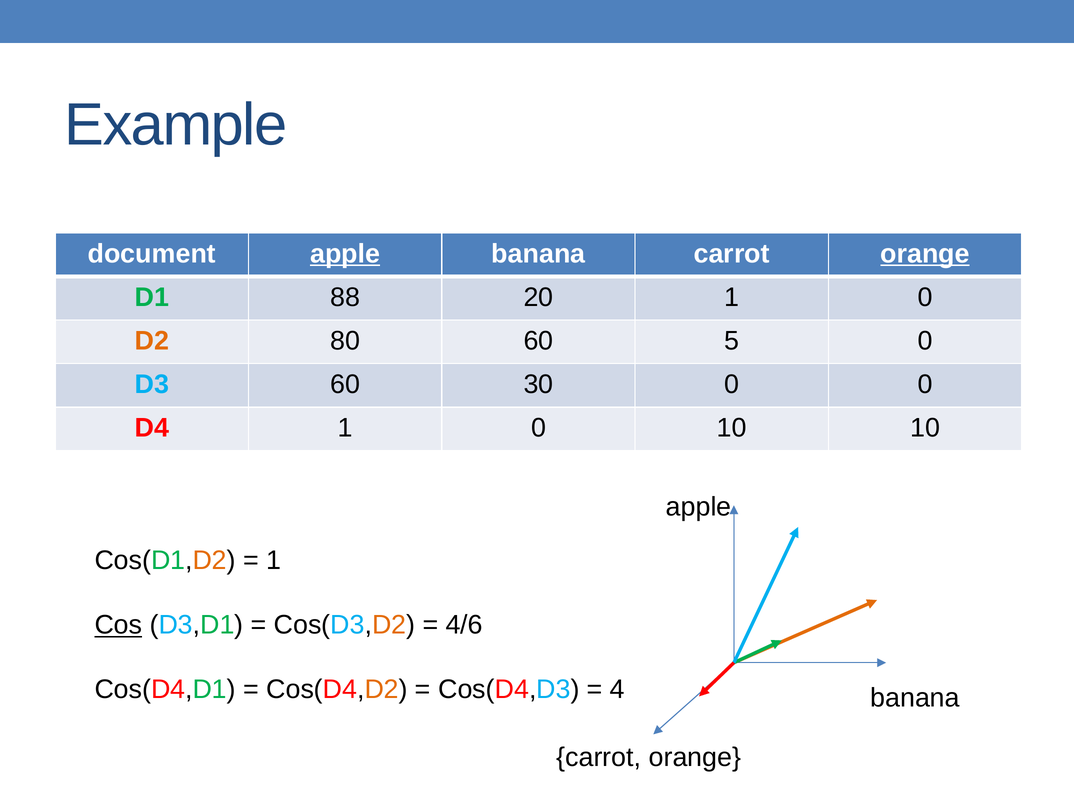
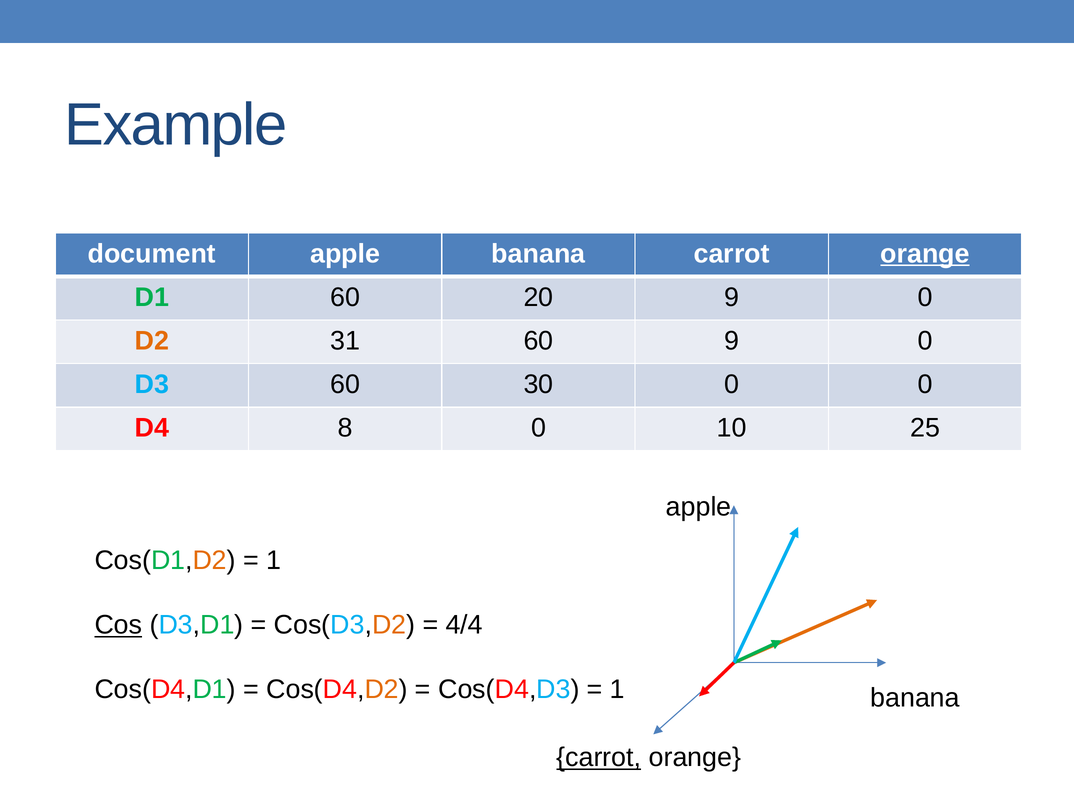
apple underline: present -> none (345, 254)
D1 88: 88 -> 60 (345, 297)
20 1: 1 -> 9 (732, 297)
80: 80 -> 31 (345, 341)
60 5: 5 -> 9 (732, 341)
D4 1: 1 -> 8 (345, 428)
10 10: 10 -> 25 (925, 428)
4/6: 4/6 -> 4/4 (464, 625)
4: 4 -> 1 (617, 689)
carrot underline: none -> present (599, 757)
